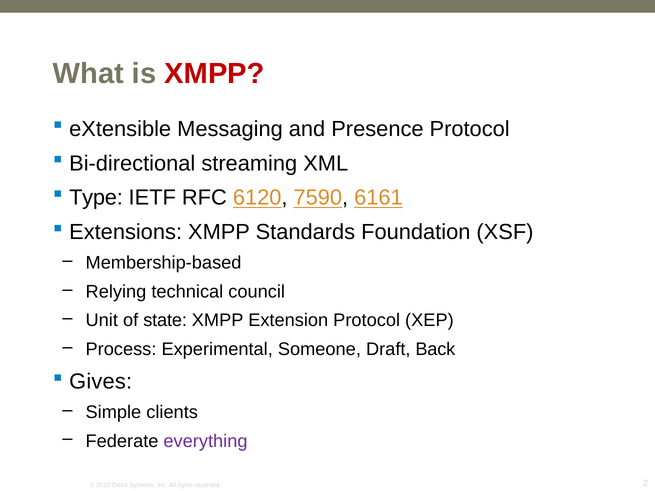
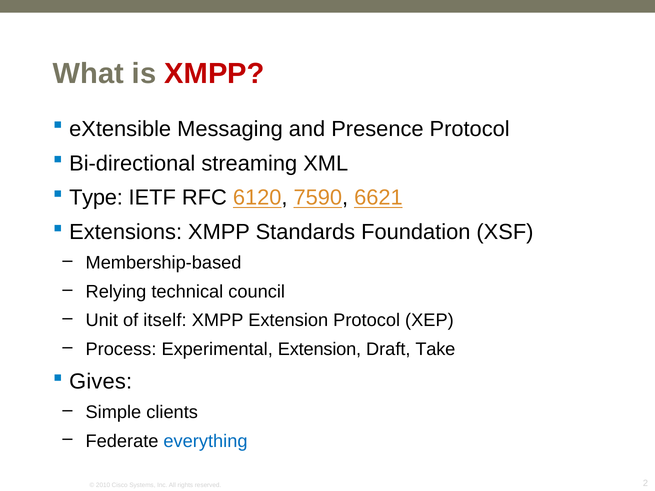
6161: 6161 -> 6621 (378, 198)
state: state -> itself (165, 321)
Experimental Someone: Someone -> Extension (320, 349)
Back: Back -> Take (435, 349)
everything colour: purple -> blue (205, 441)
